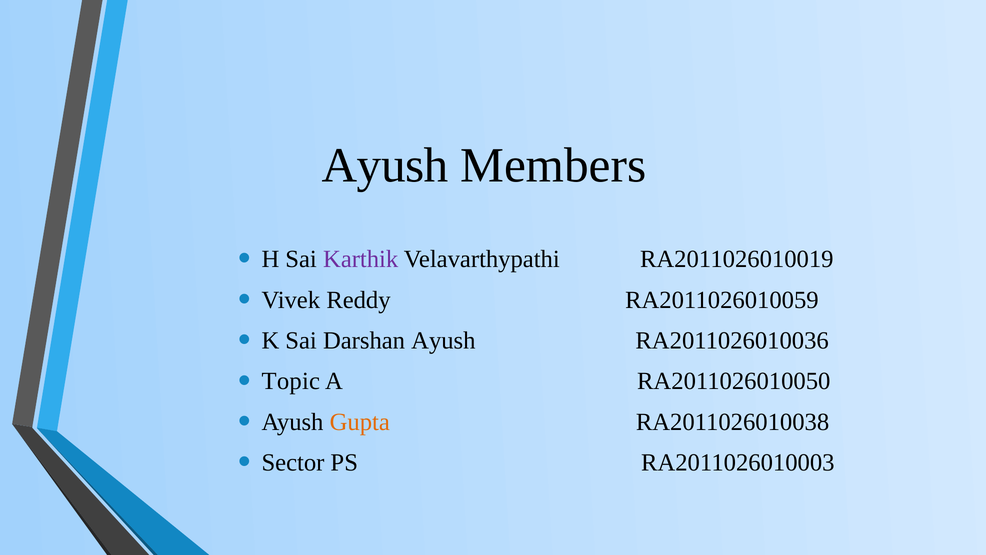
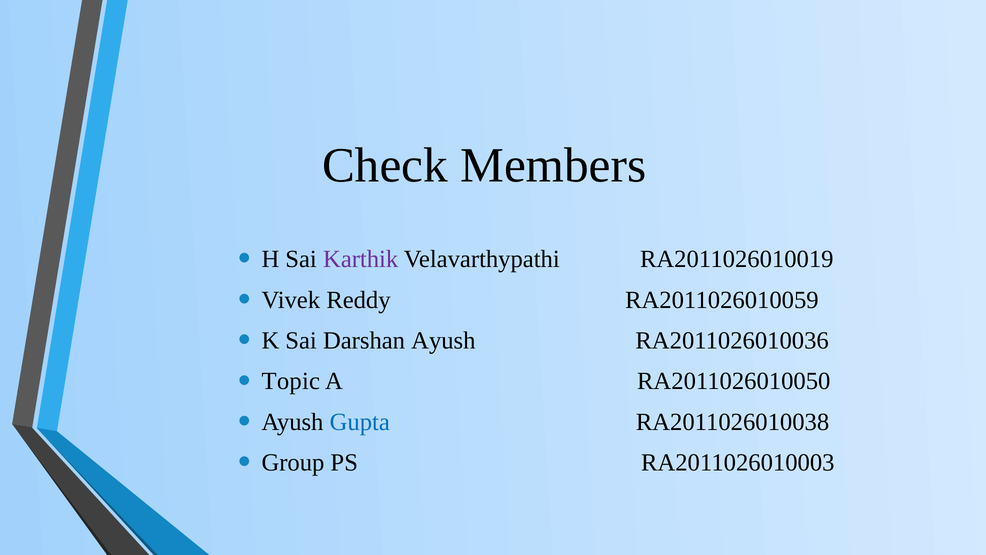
Ayush: Ayush -> Check (385, 165)
Gupta colour: orange -> blue (360, 422)
Sector: Sector -> Group (293, 462)
